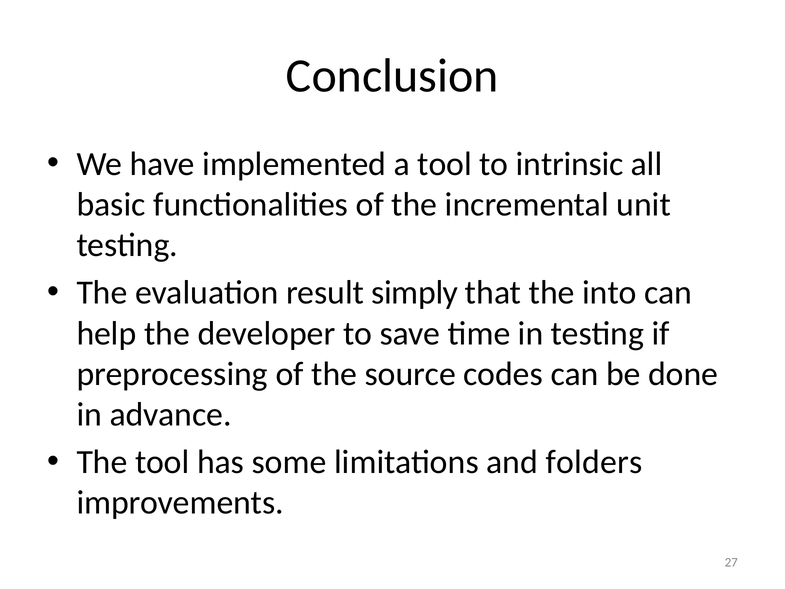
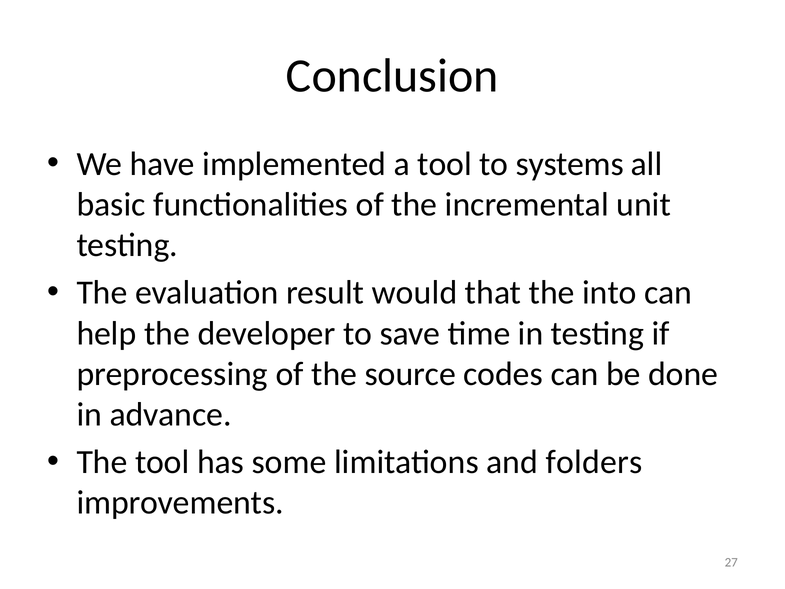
intrinsic: intrinsic -> systems (570, 164)
simply: simply -> would (414, 293)
